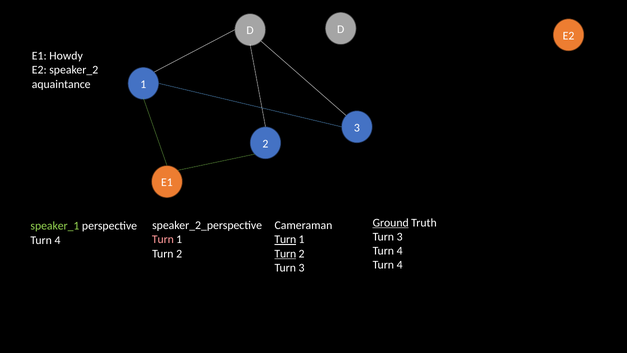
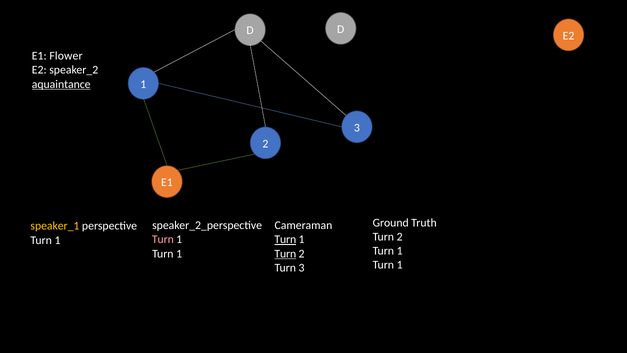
Howdy: Howdy -> Flower (66, 56)
aquaintance underline: none -> present (61, 84)
Ground underline: present -> none (391, 223)
speaker_1 colour: light green -> yellow (55, 226)
3: 3 -> 2 (400, 237)
4: 4 -> 1 (57, 240)
4: 4 -> 1 (400, 251)
2: 2 -> 1 (179, 253)
4: 4 -> 1 (400, 265)
